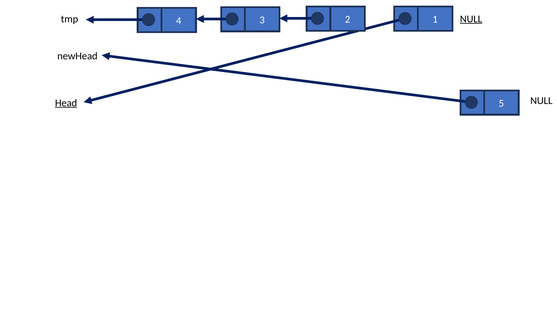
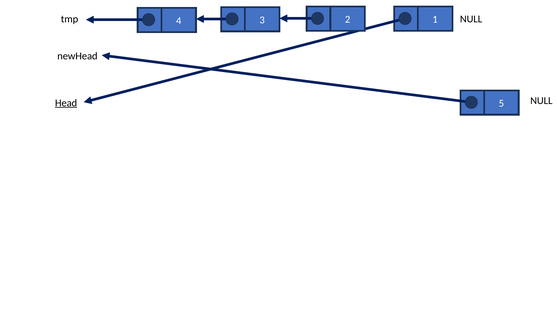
NULL underline: present -> none (471, 19)
